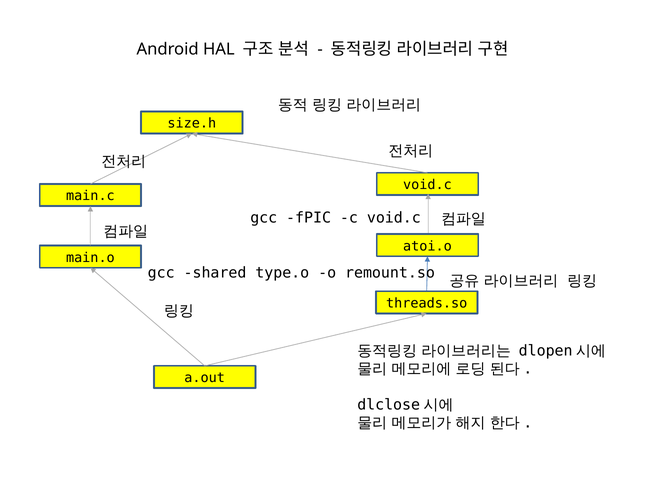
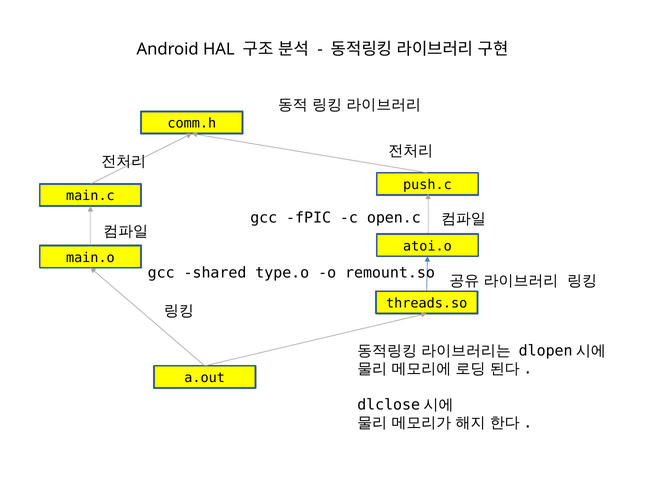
size.h: size.h -> comm.h (192, 123)
void.c: void.c -> push.c (427, 185)
c void.c: void.c -> open.c (394, 218)
